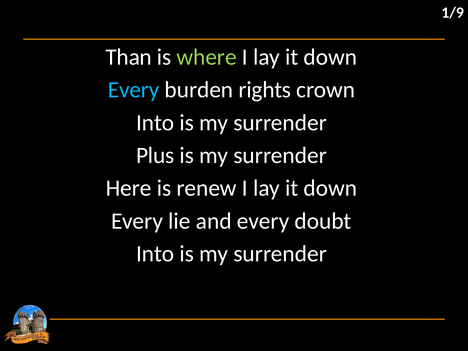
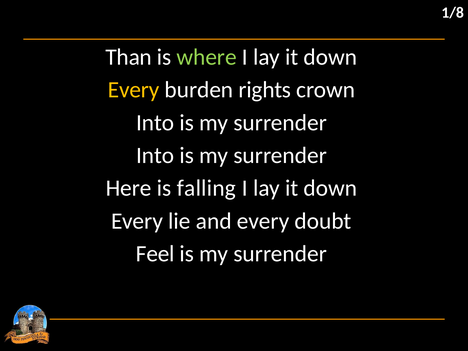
1/9: 1/9 -> 1/8 (453, 13)
Every colour: light blue -> yellow (134, 90)
Plus: Plus -> Into (155, 155)
renew: renew -> falling (206, 188)
Into: Into -> Feel (155, 254)
